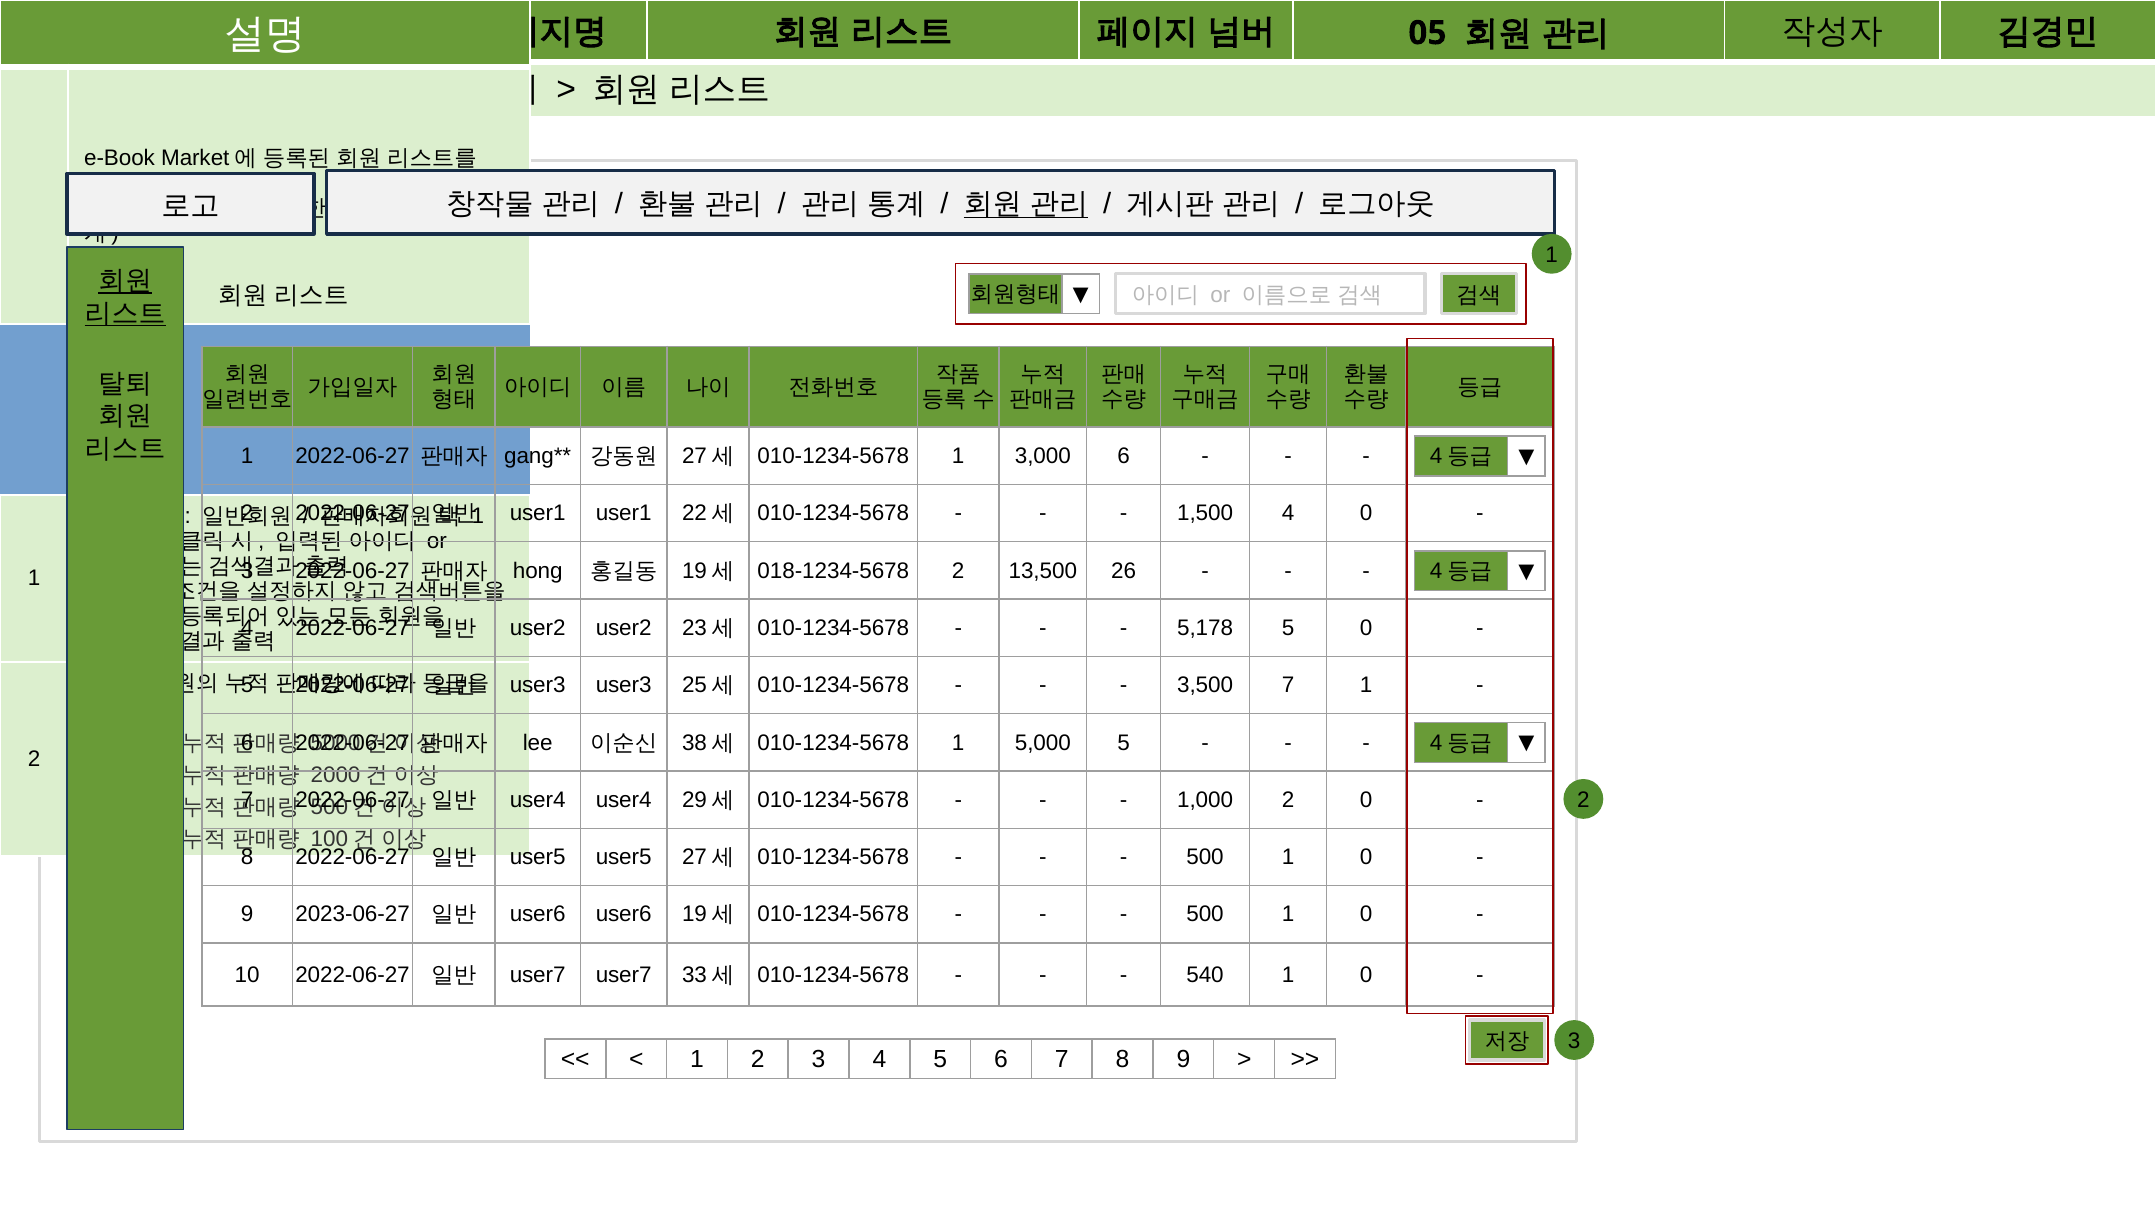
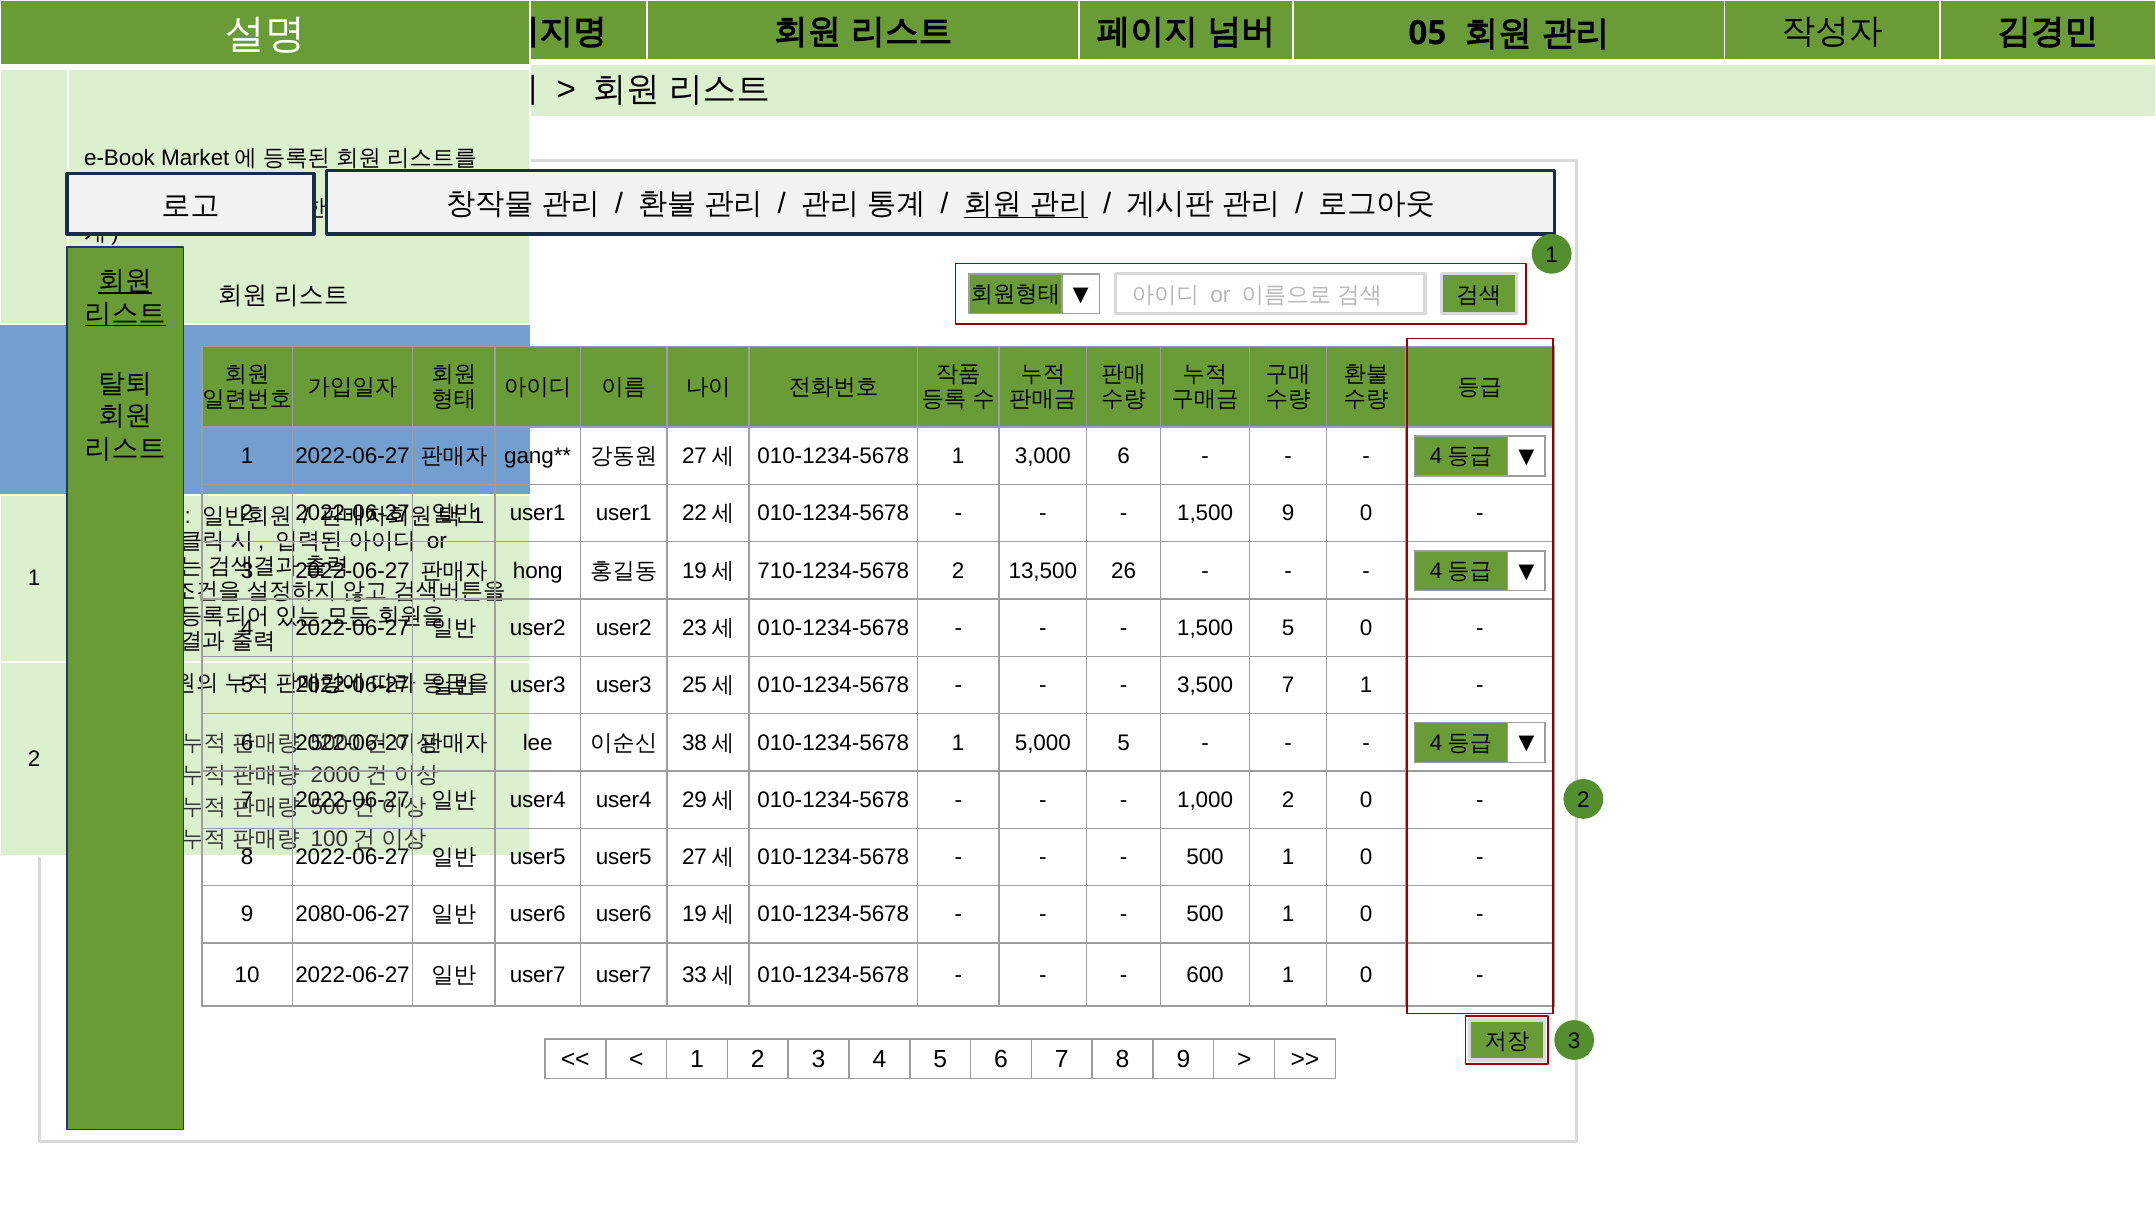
1,500 4: 4 -> 9 (1288, 513)
018-1234-5678: 018-1234-5678 -> 710-1234-5678 (833, 571)
5,178: 5,178 -> 1,500 (1205, 628)
2023-06-27: 2023-06-27 -> 2080-06-27 (353, 914)
540: 540 -> 600 (1205, 974)
